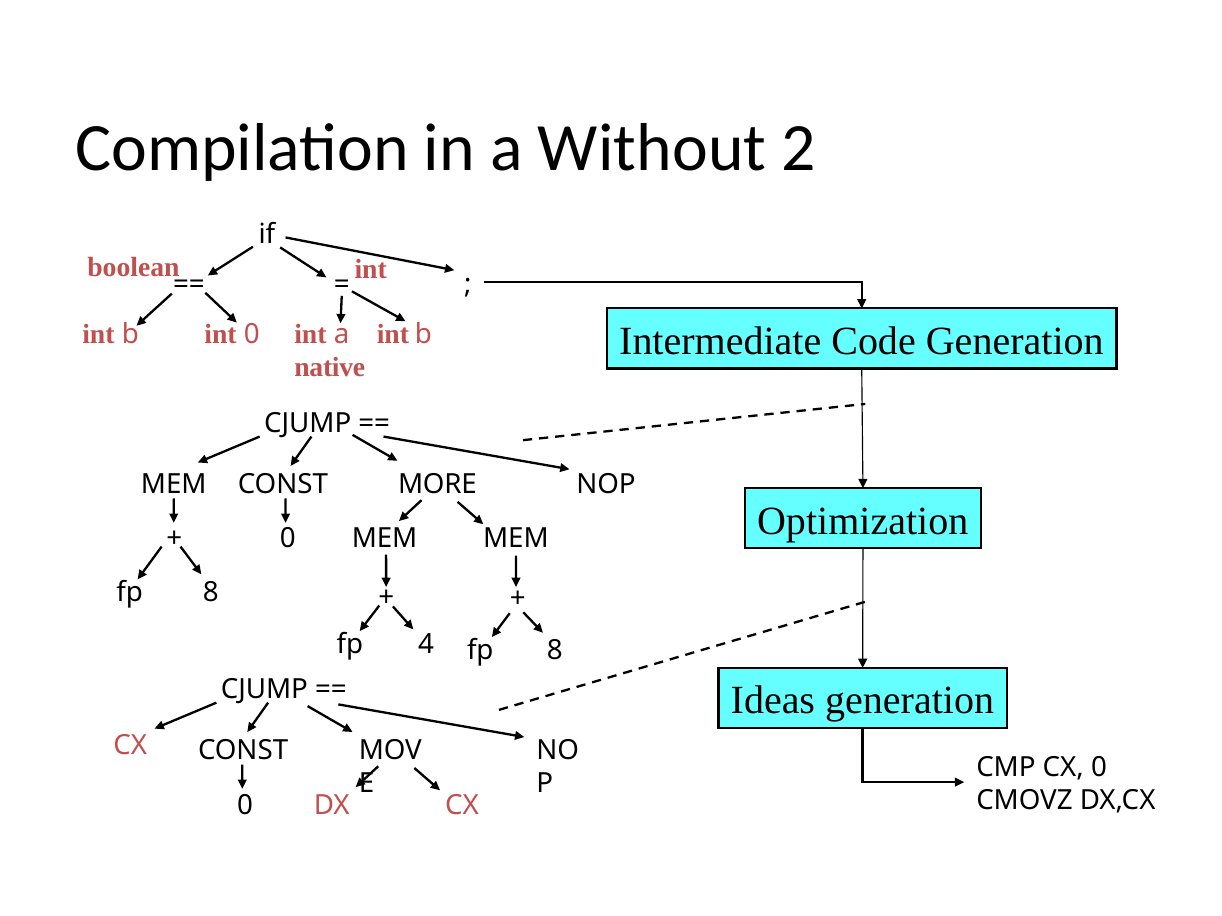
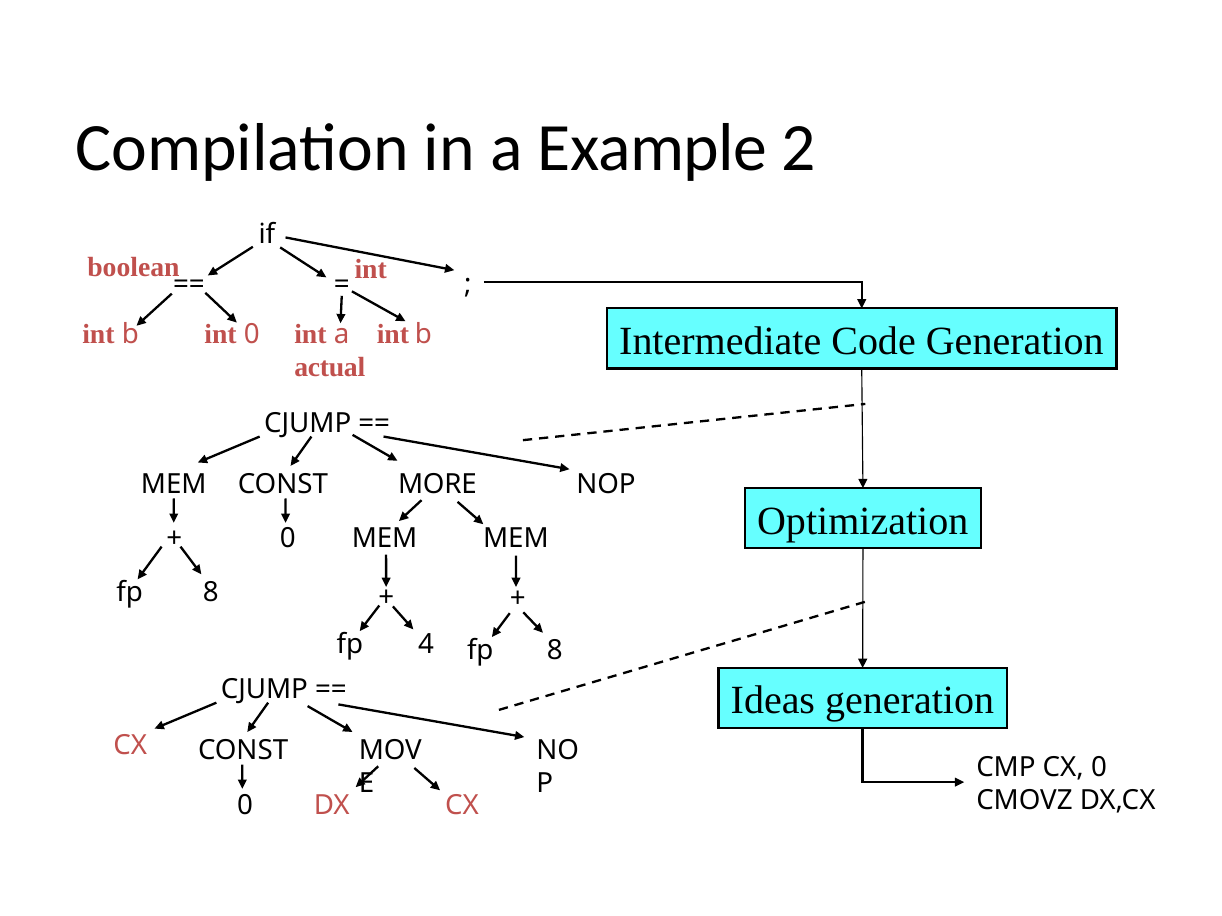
Without: Without -> Example (653, 148)
native: native -> actual (330, 367)
